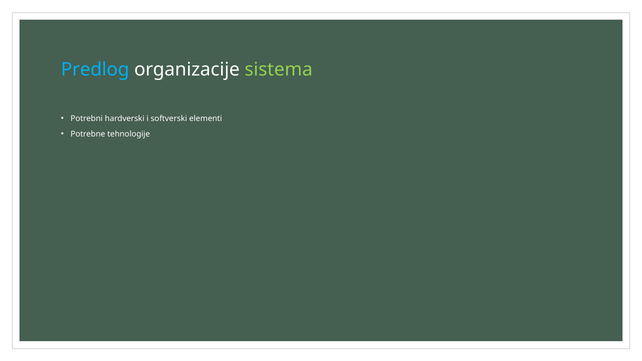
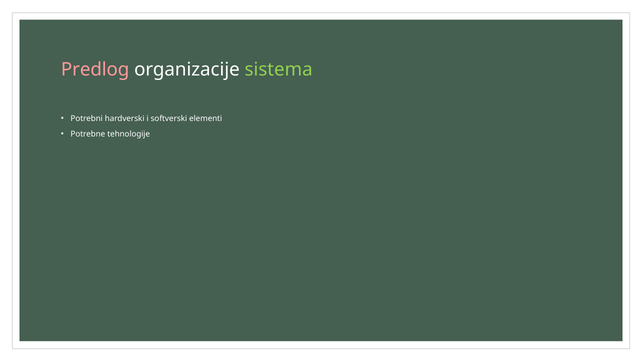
Predlog colour: light blue -> pink (95, 70)
